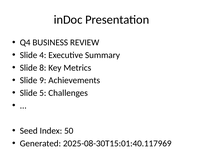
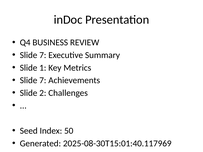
4: 4 -> 7 (43, 55)
8: 8 -> 1 (43, 68)
9: 9 -> 7 (43, 80)
5: 5 -> 2 (43, 93)
